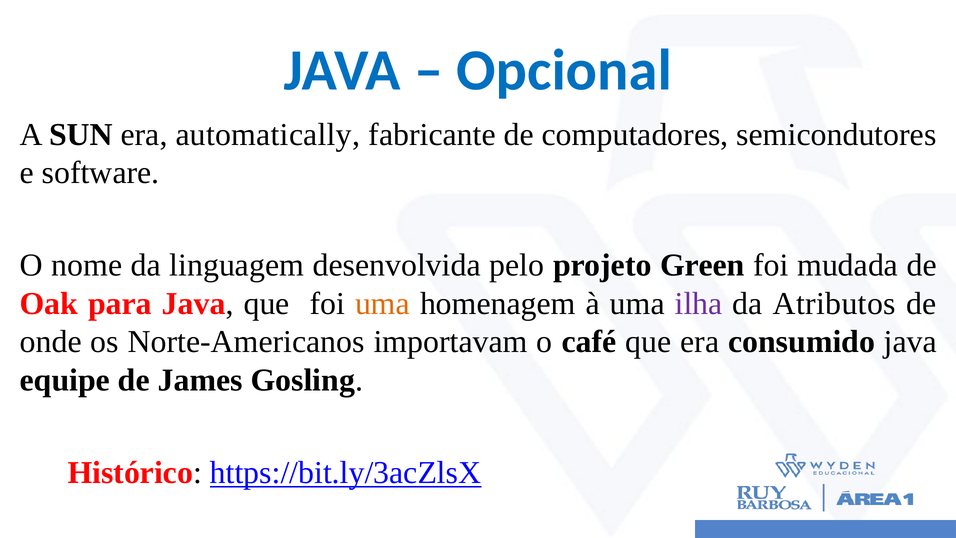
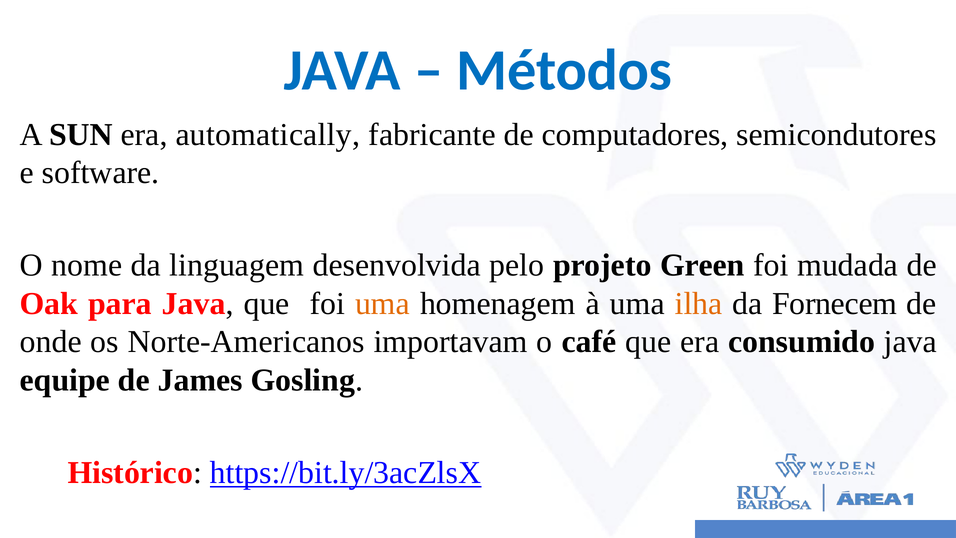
Opcional: Opcional -> Métodos (564, 70)
ilha colour: purple -> orange (699, 303)
Atributos: Atributos -> Fornecem (835, 303)
